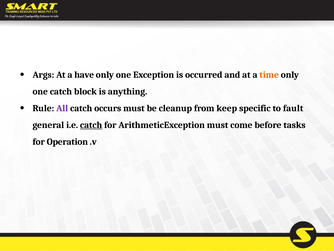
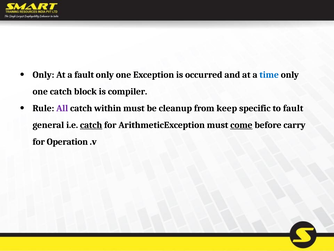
Args: Args -> Only (43, 75)
a have: have -> fault (84, 75)
time colour: orange -> blue (269, 75)
anything: anything -> compiler (128, 91)
occurs: occurs -> within (108, 108)
come underline: none -> present (241, 125)
tasks: tasks -> carry (295, 125)
